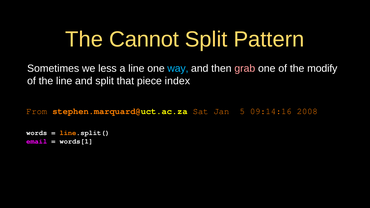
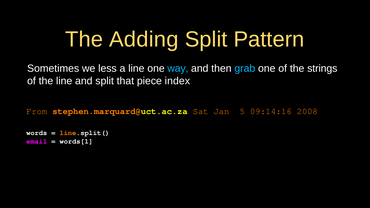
Cannot: Cannot -> Adding (144, 39)
grab colour: pink -> light blue (245, 68)
modify: modify -> strings (322, 68)
